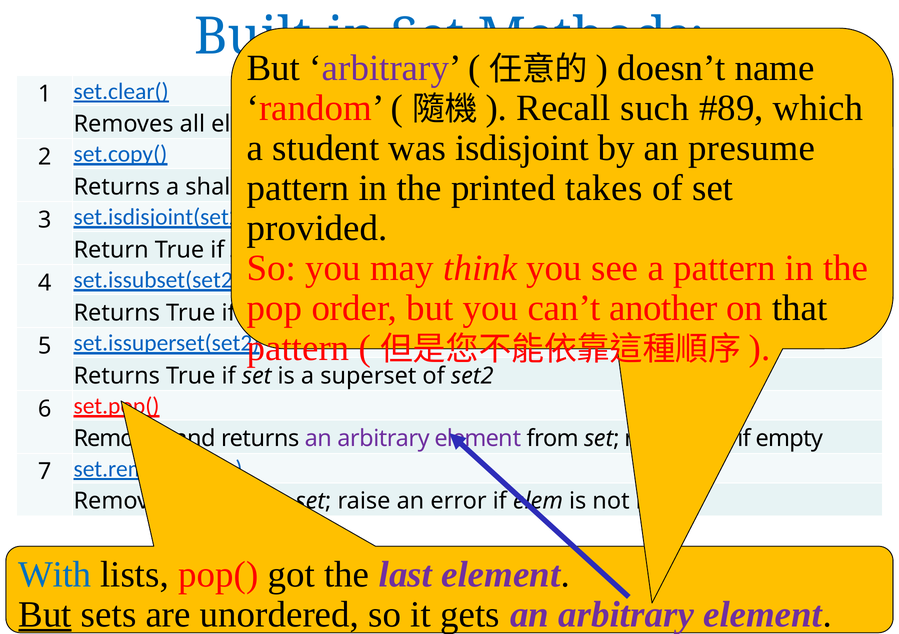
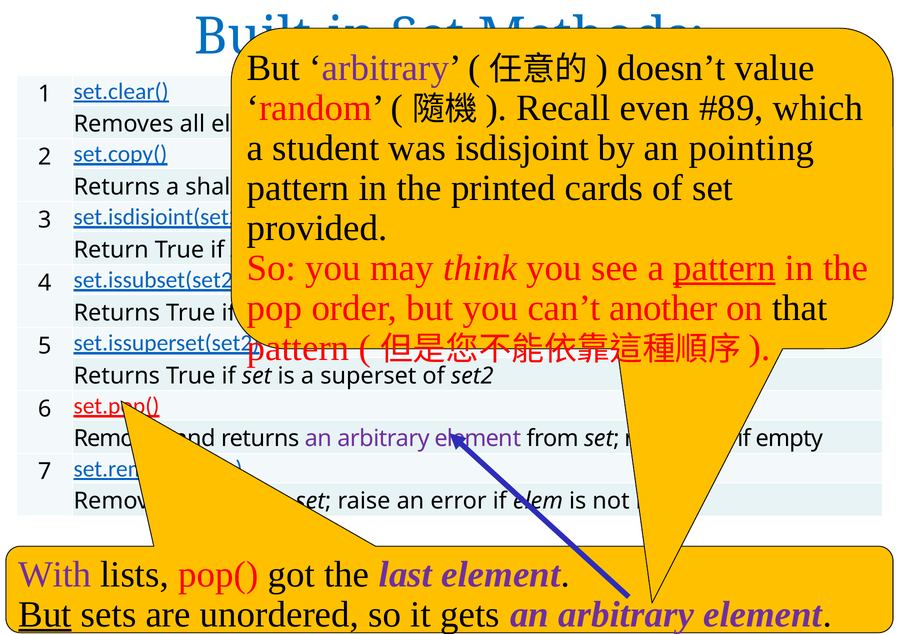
name: name -> value (775, 68)
such: such -> even (655, 108)
presume: presume -> pointing (752, 148)
takes: takes -> cards (604, 188)
pattern underline: none -> present (724, 268)
With colour: blue -> purple (55, 574)
